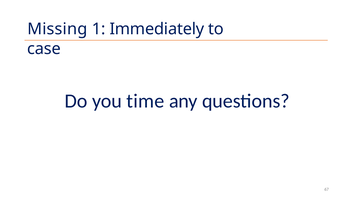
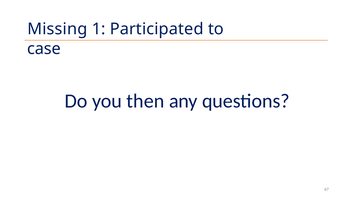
Immediately: Immediately -> Participated (157, 29)
time: time -> then (145, 101)
